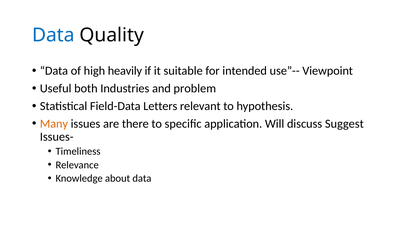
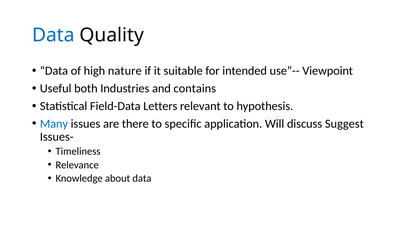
heavily: heavily -> nature (125, 71)
problem: problem -> contains (195, 89)
Many colour: orange -> blue (54, 124)
